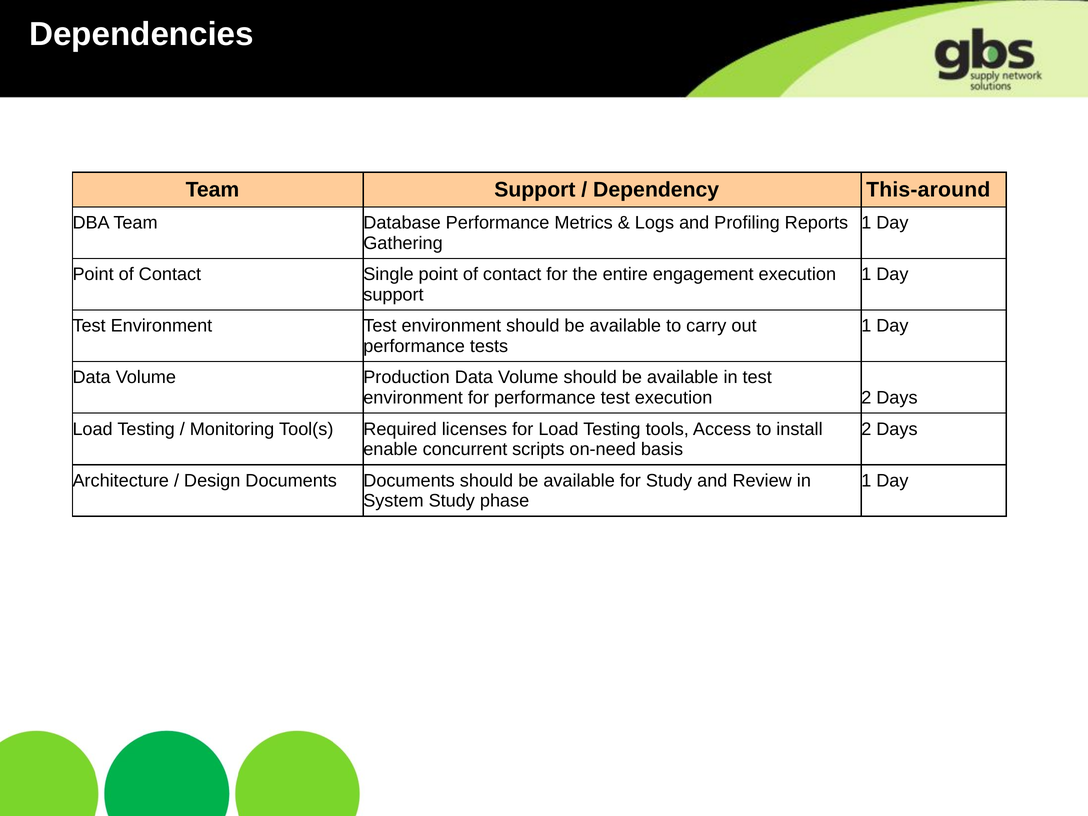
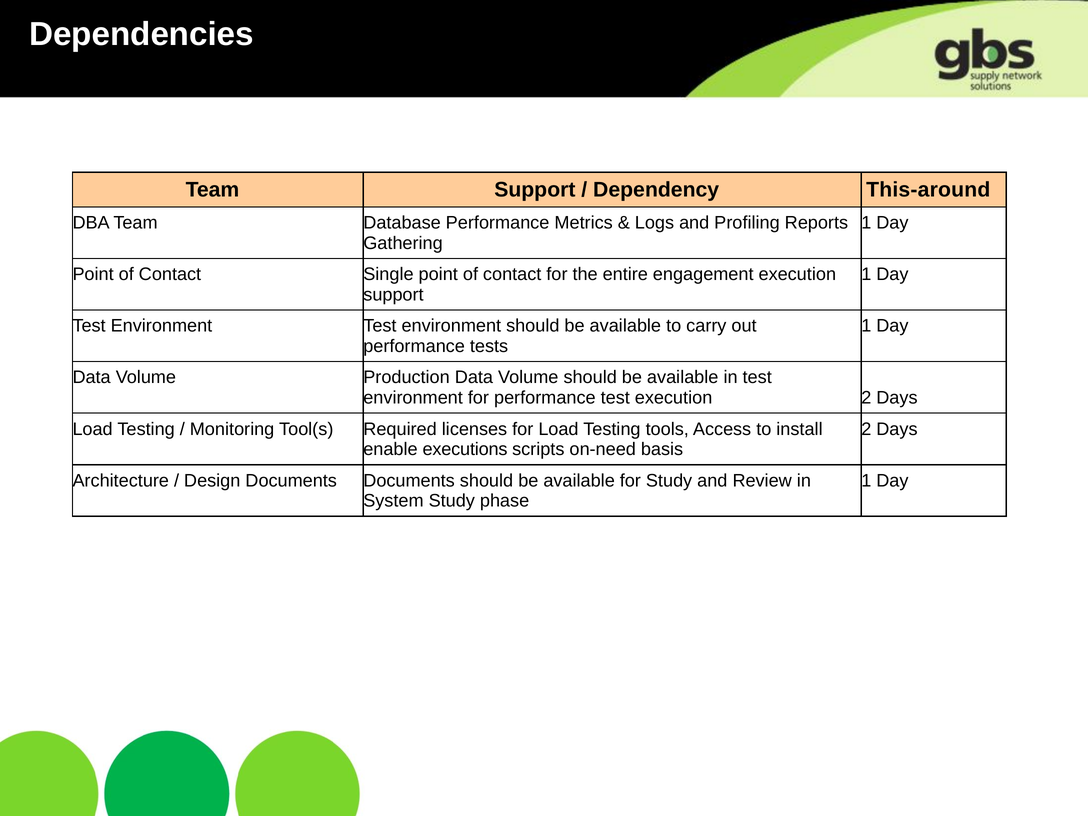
concurrent: concurrent -> executions (465, 449)
